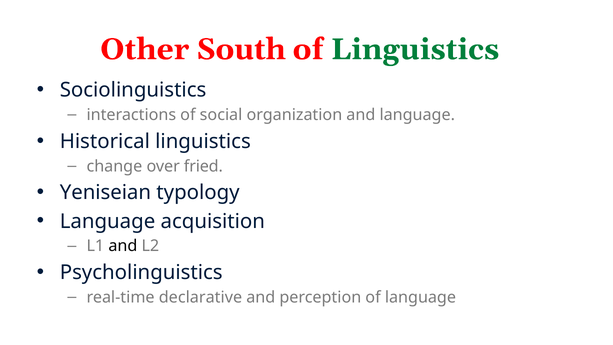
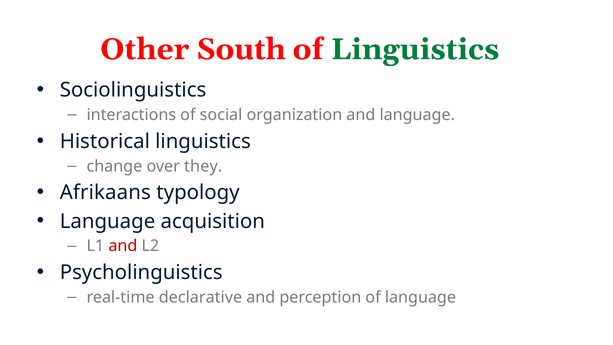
fried: fried -> they (203, 166)
Yeniseian: Yeniseian -> Afrikaans (105, 193)
and colour: black -> red (123, 246)
